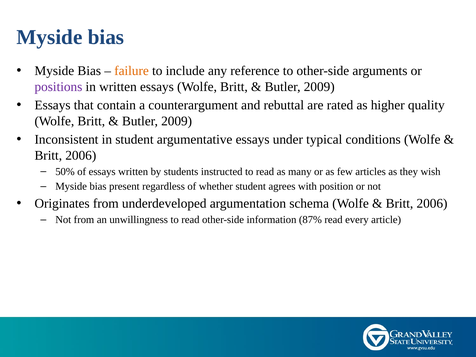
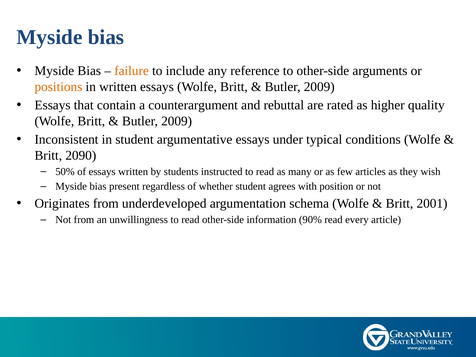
positions colour: purple -> orange (58, 87)
2006: 2006 -> 2090 (81, 156)
2006: 2006 -> 2001 (432, 204)
87%: 87% -> 90% (310, 220)
